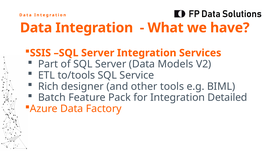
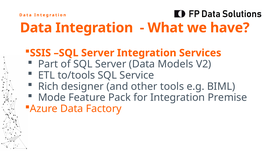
Batch: Batch -> Mode (52, 98)
Detailed: Detailed -> Premise (227, 98)
